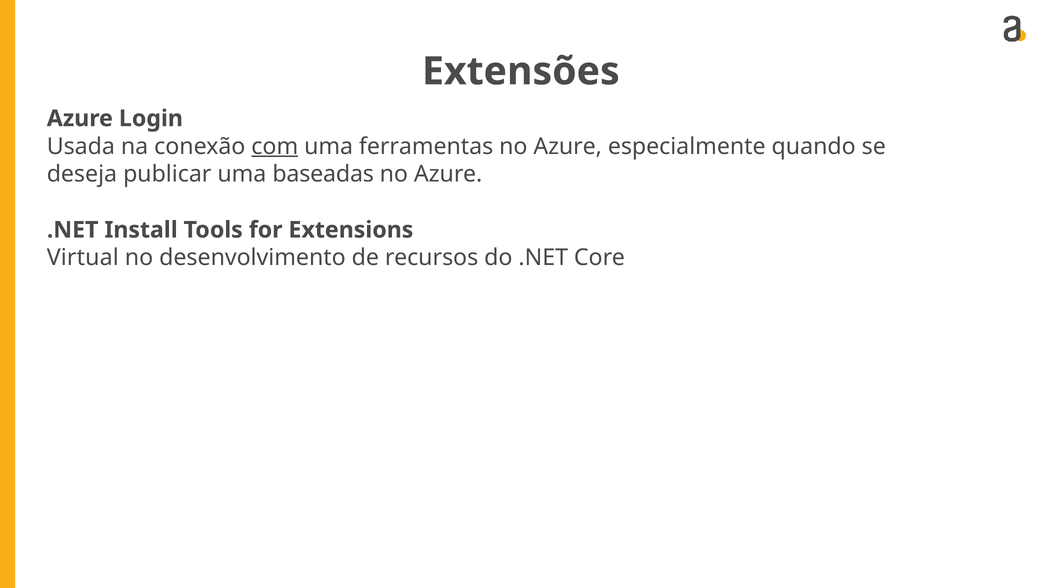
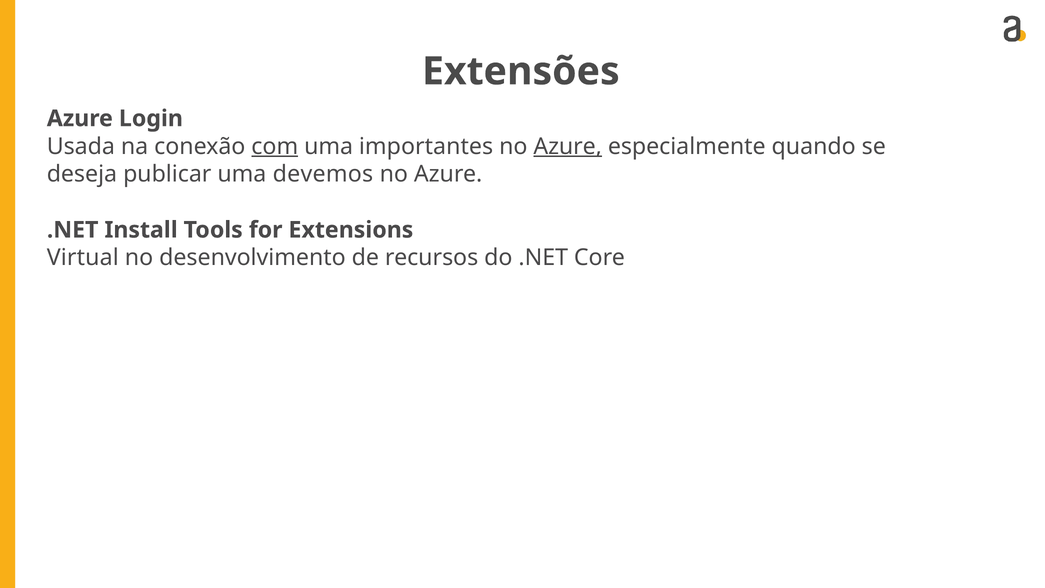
ferramentas: ferramentas -> importantes (426, 146)
Azure underline: none -> present (568, 146)
baseadas: baseadas -> devemos (323, 174)
